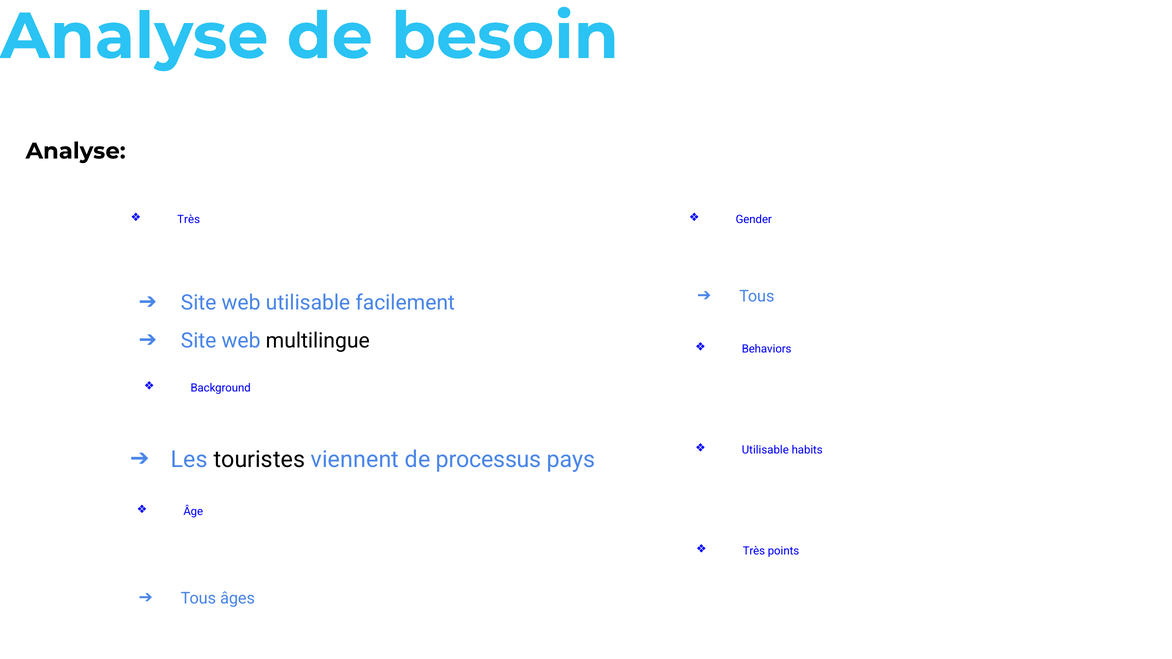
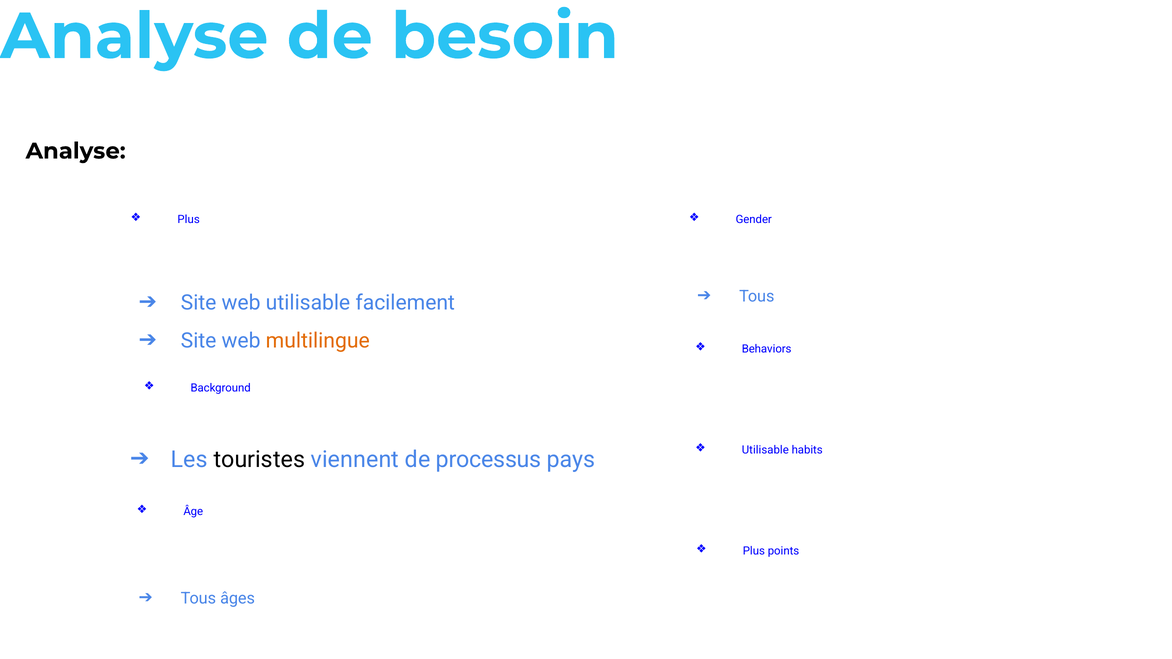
Très: Très -> Plus (189, 220)
multilingue colour: black -> orange (318, 341)
Très: Très -> Plus (754, 551)
